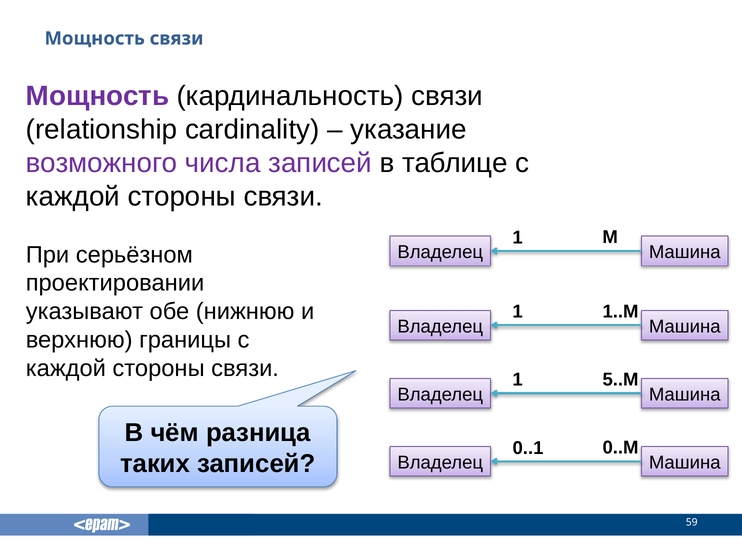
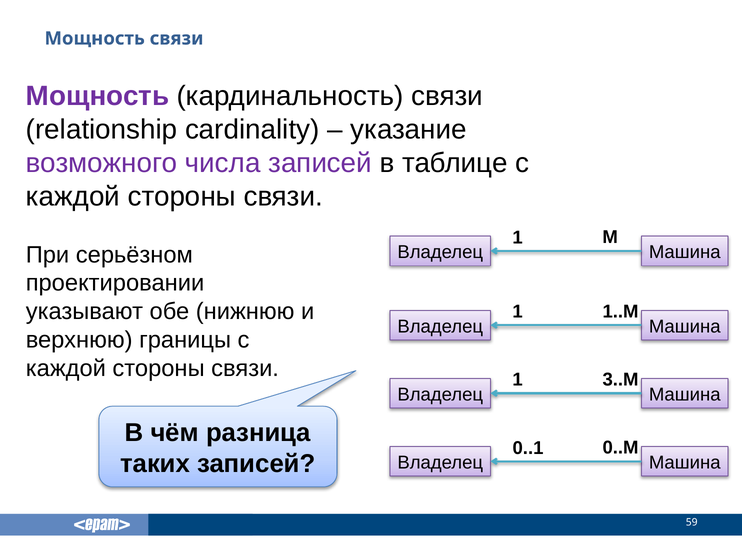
5..M: 5..M -> 3..M (621, 379)
